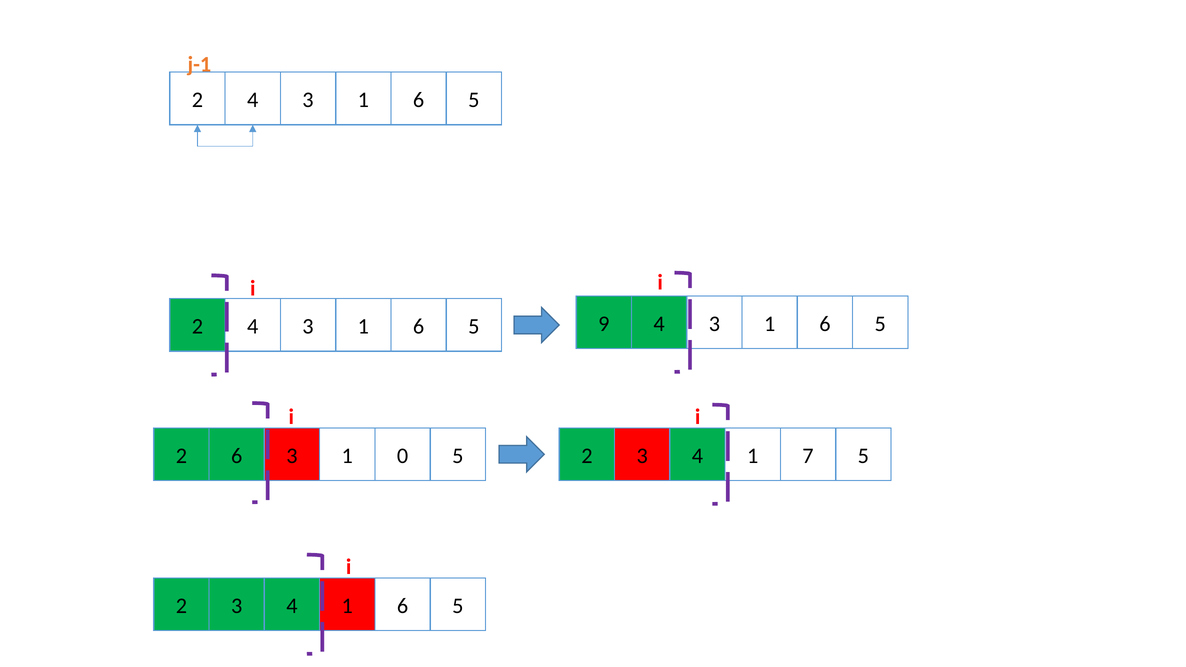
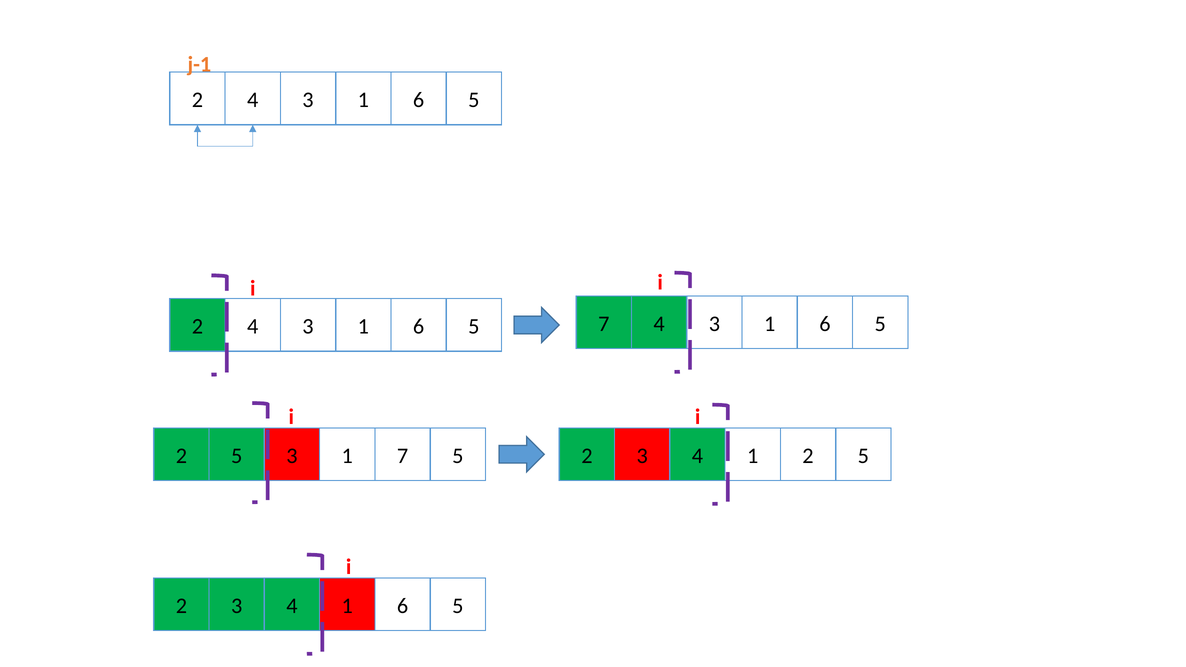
5 9: 9 -> 7 (604, 324)
6: 6 -> 5 (237, 456)
1 0: 0 -> 7 (403, 456)
1 7: 7 -> 2 (808, 456)
